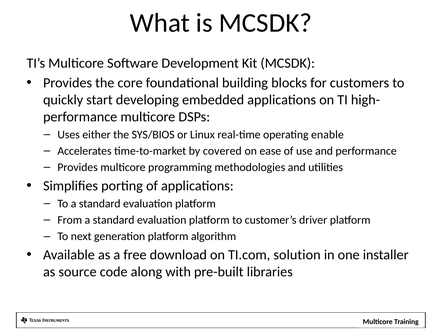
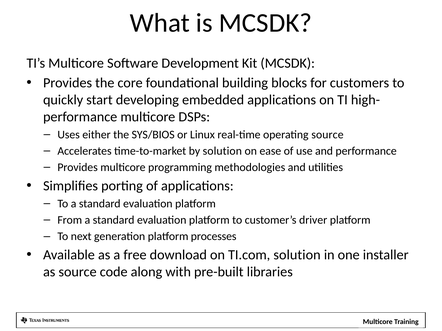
operating enable: enable -> source (327, 135)
by covered: covered -> solution (222, 151)
algorithm: algorithm -> processes (214, 237)
